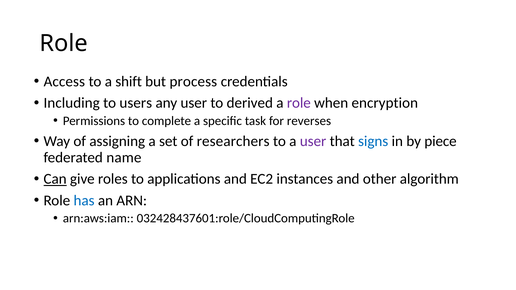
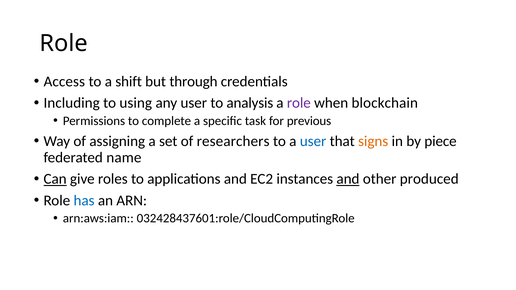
process: process -> through (193, 81)
users: users -> using (136, 103)
derived: derived -> analysis (250, 103)
encryption: encryption -> blockchain (385, 103)
reverses: reverses -> previous (309, 121)
user colour: purple -> blue (313, 141)
signs colour: blue -> orange (373, 141)
and underline: none -> present (348, 179)
algorithm: algorithm -> produced (429, 179)
